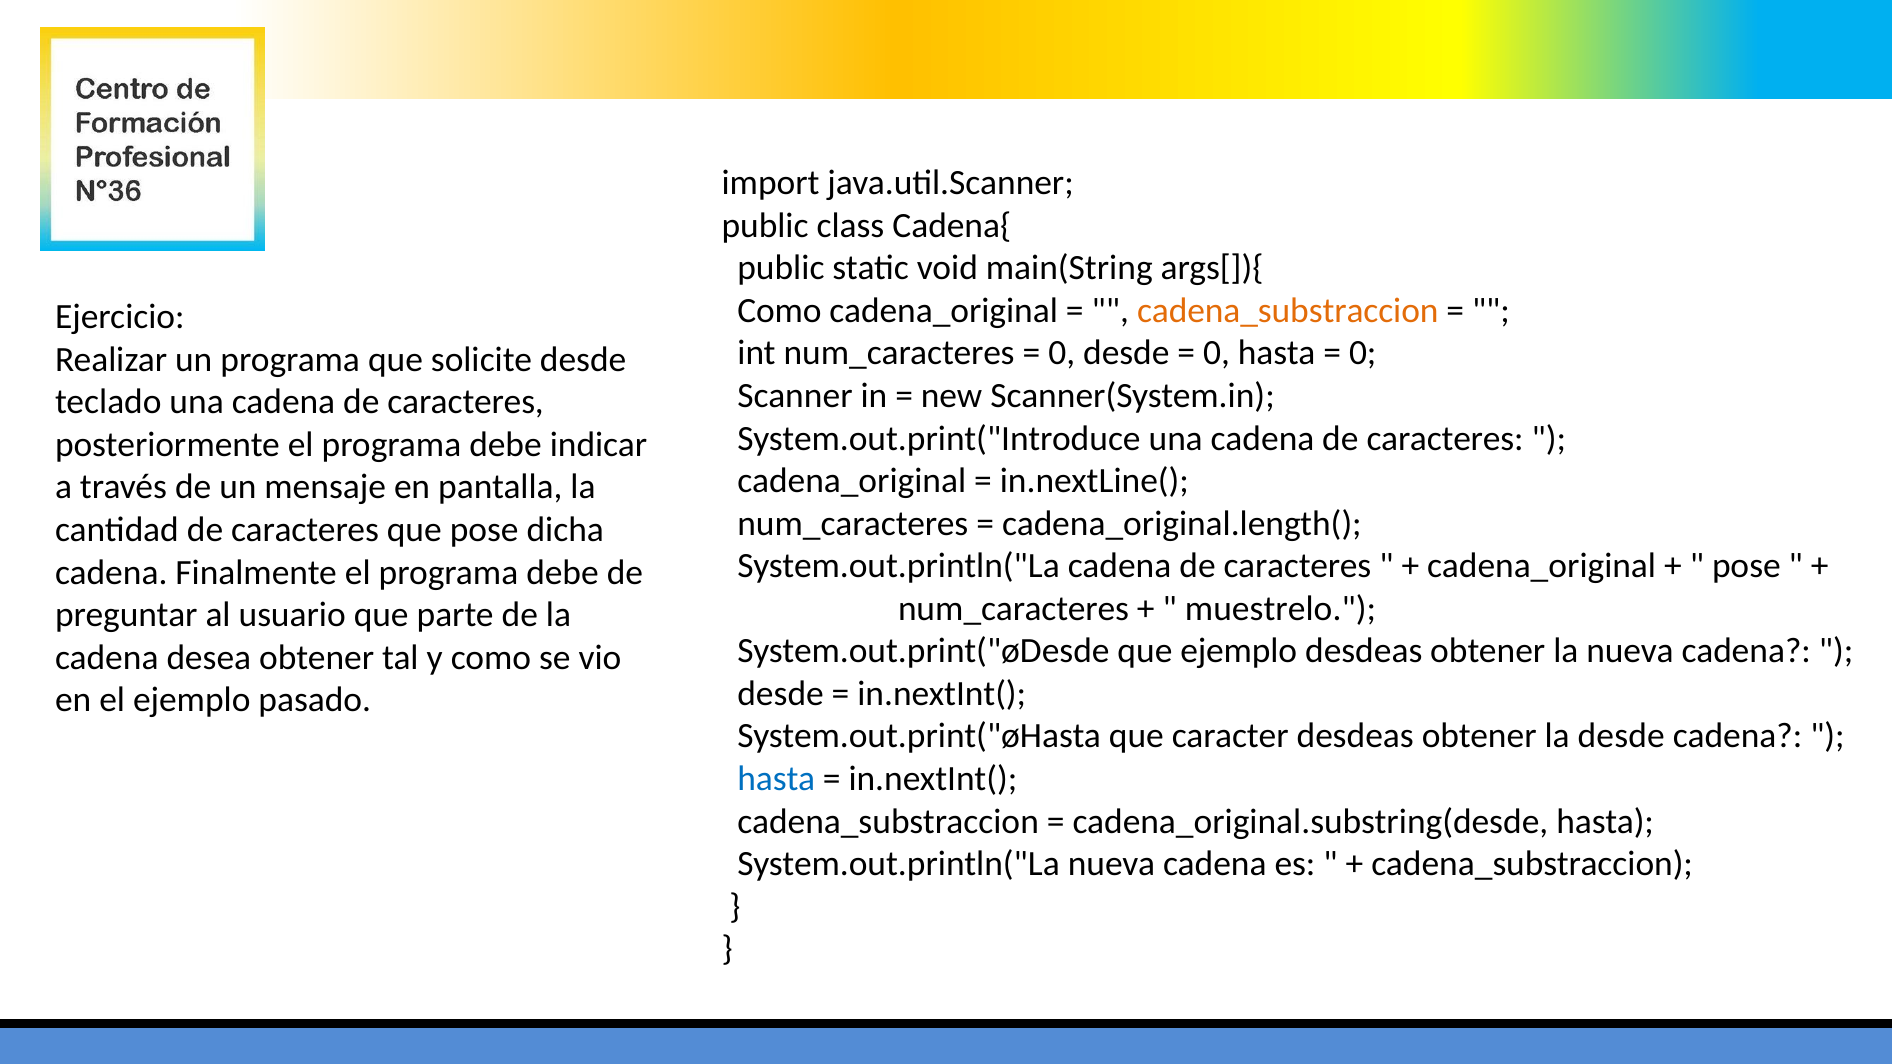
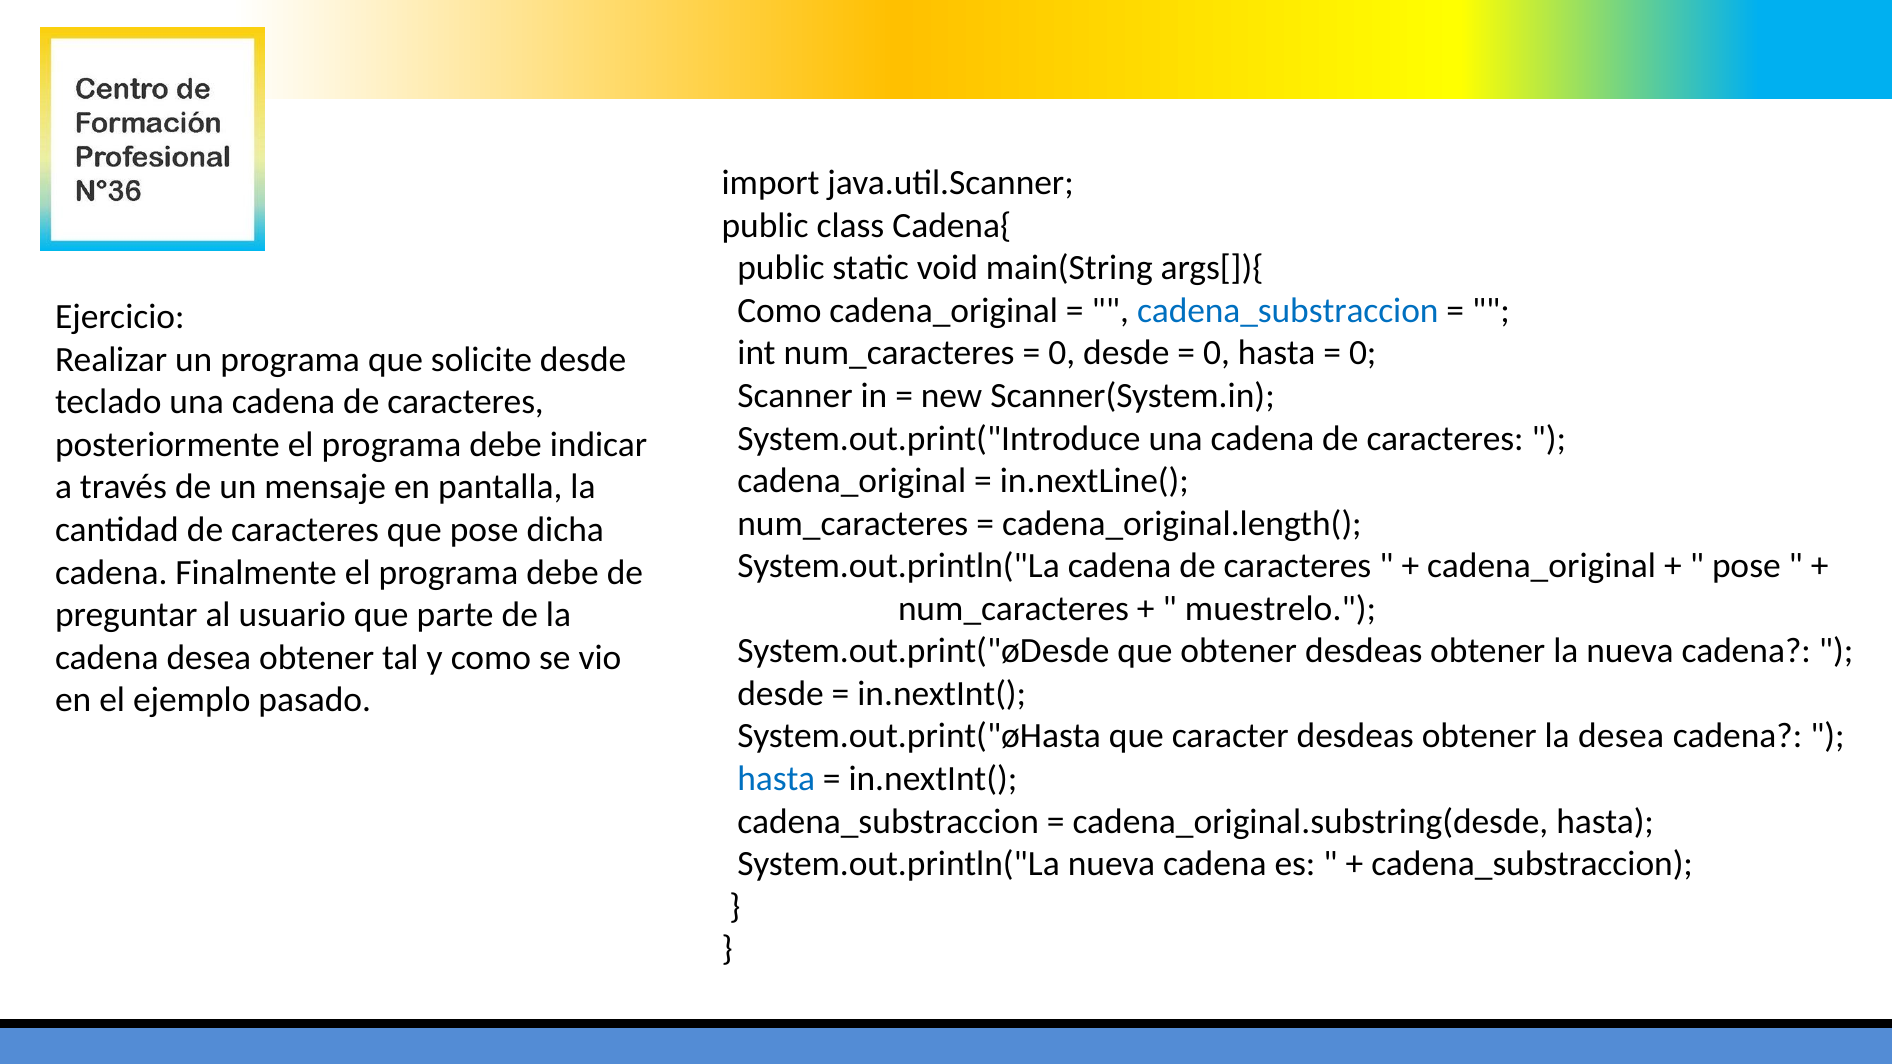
cadena_substraccion colour: orange -> blue (1288, 311)
que ejemplo: ejemplo -> obtener (1239, 651)
la desde: desde -> desea (1621, 736)
